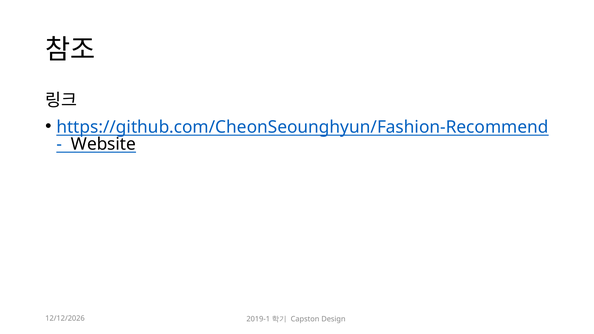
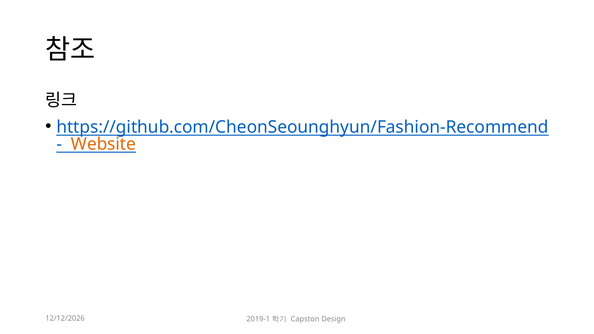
Website colour: black -> orange (103, 144)
